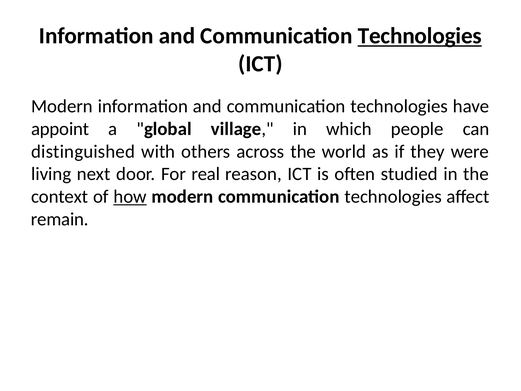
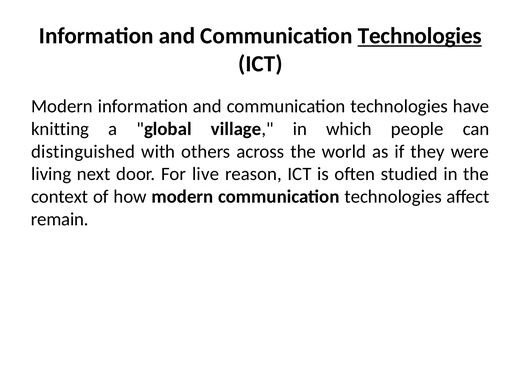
appoint: appoint -> knitting (60, 129)
real: real -> live (206, 174)
how underline: present -> none (130, 197)
